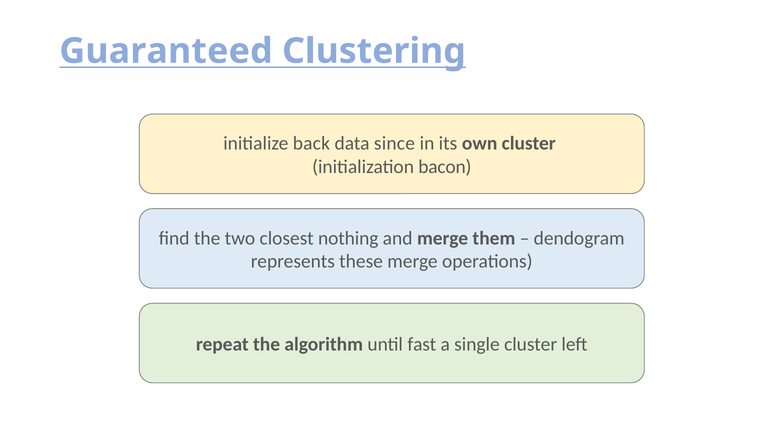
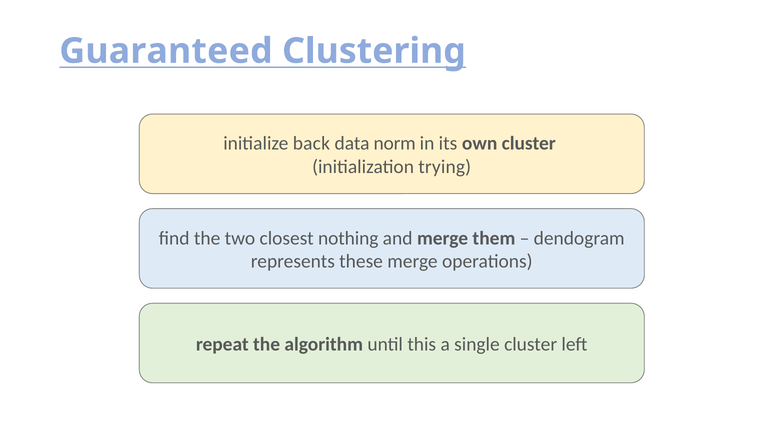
since: since -> norm (395, 144)
bacon: bacon -> trying (445, 167)
fast: fast -> this (422, 345)
